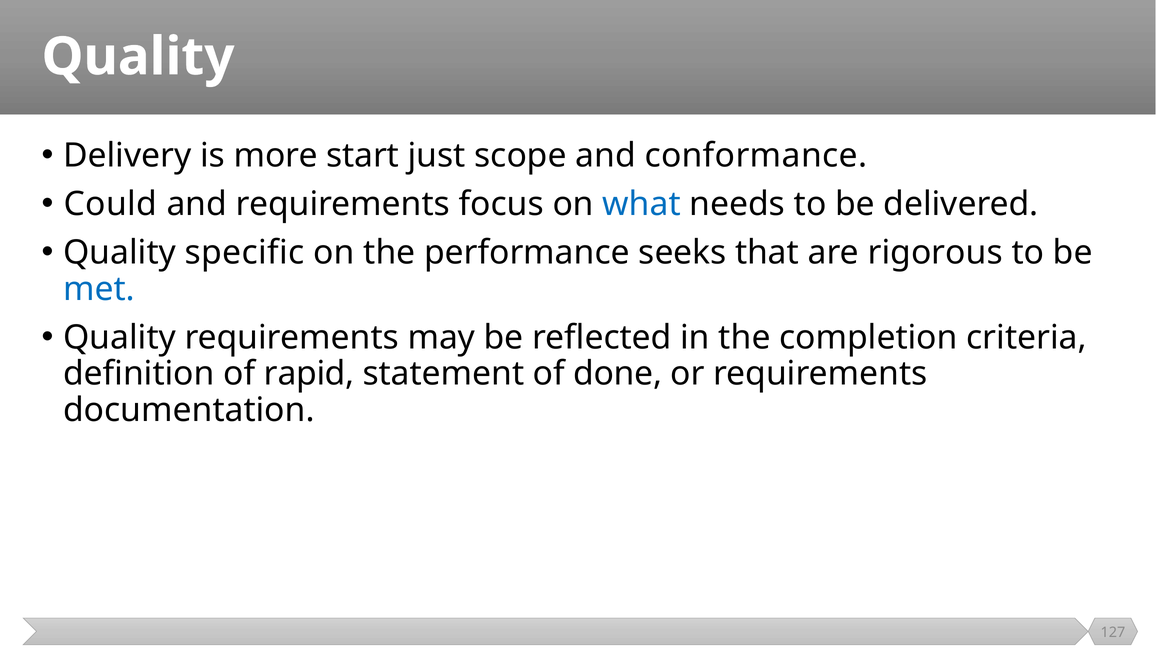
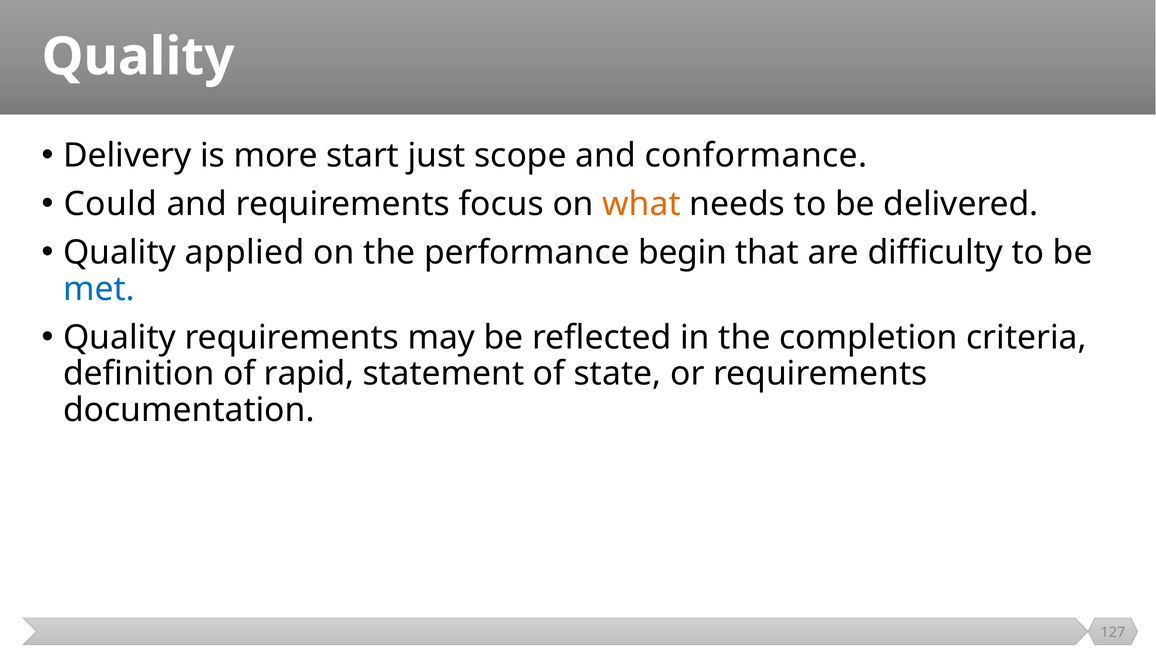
what colour: blue -> orange (642, 204)
specific: specific -> applied (245, 253)
seeks: seeks -> begin (683, 253)
rigorous: rigorous -> difficulty (935, 253)
done: done -> state (618, 374)
